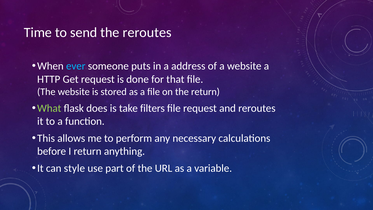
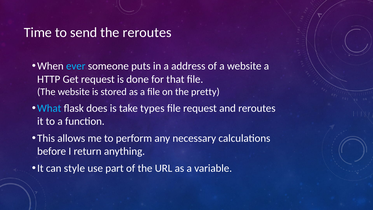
the return: return -> pretty (205, 92)
What colour: light green -> light blue (49, 108)
filters: filters -> types (152, 108)
